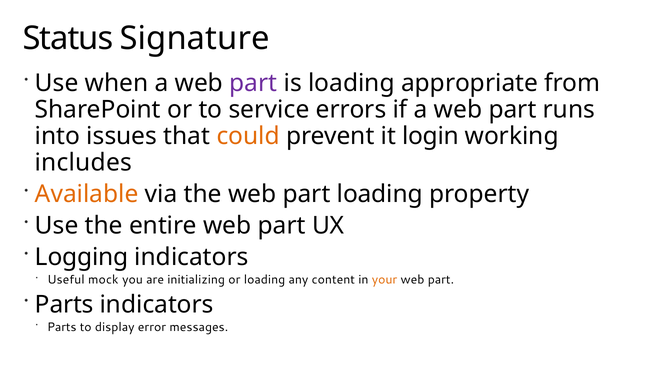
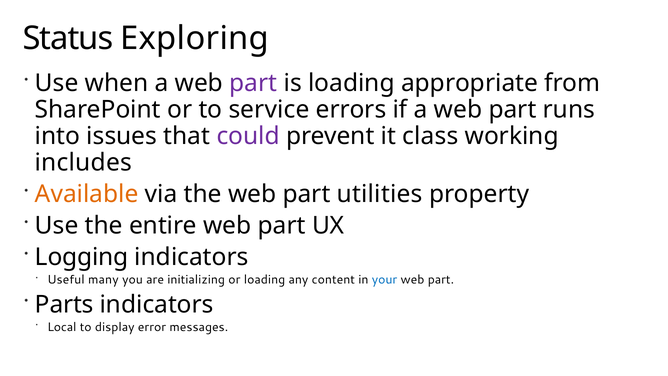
Signature: Signature -> Exploring (195, 38)
could colour: orange -> purple (248, 136)
login: login -> class (430, 136)
part loading: loading -> utilities (380, 194)
mock: mock -> many (103, 280)
your colour: orange -> blue (385, 280)
Parts: Parts -> Local (62, 327)
